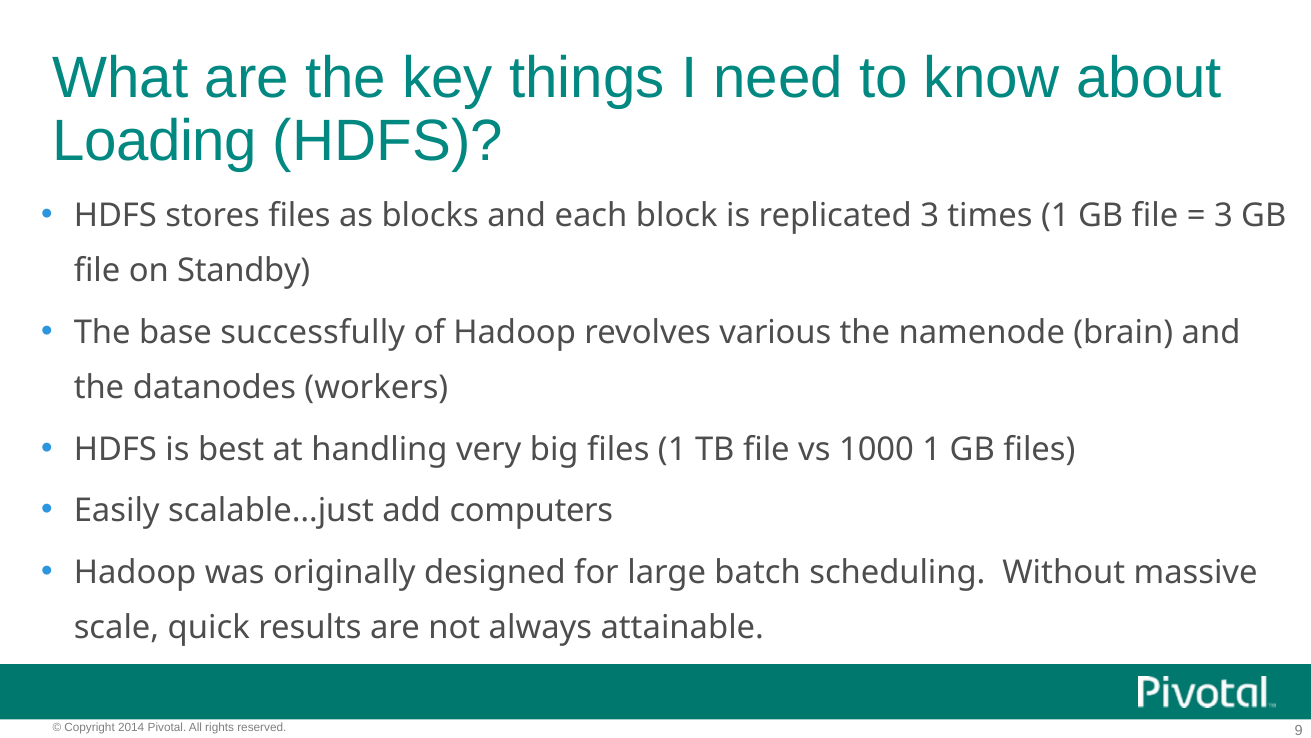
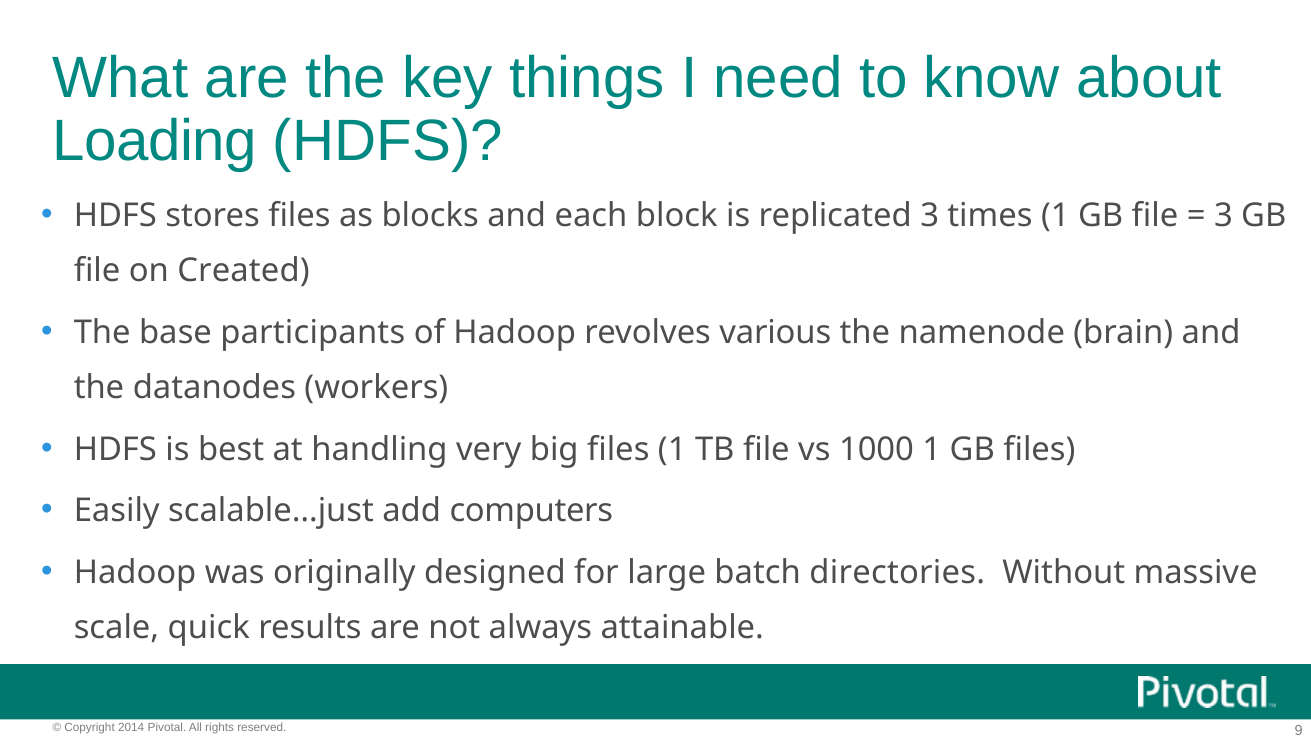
Standby: Standby -> Created (244, 271)
successfully: successfully -> participants (313, 332)
scheduling: scheduling -> directories (897, 572)
